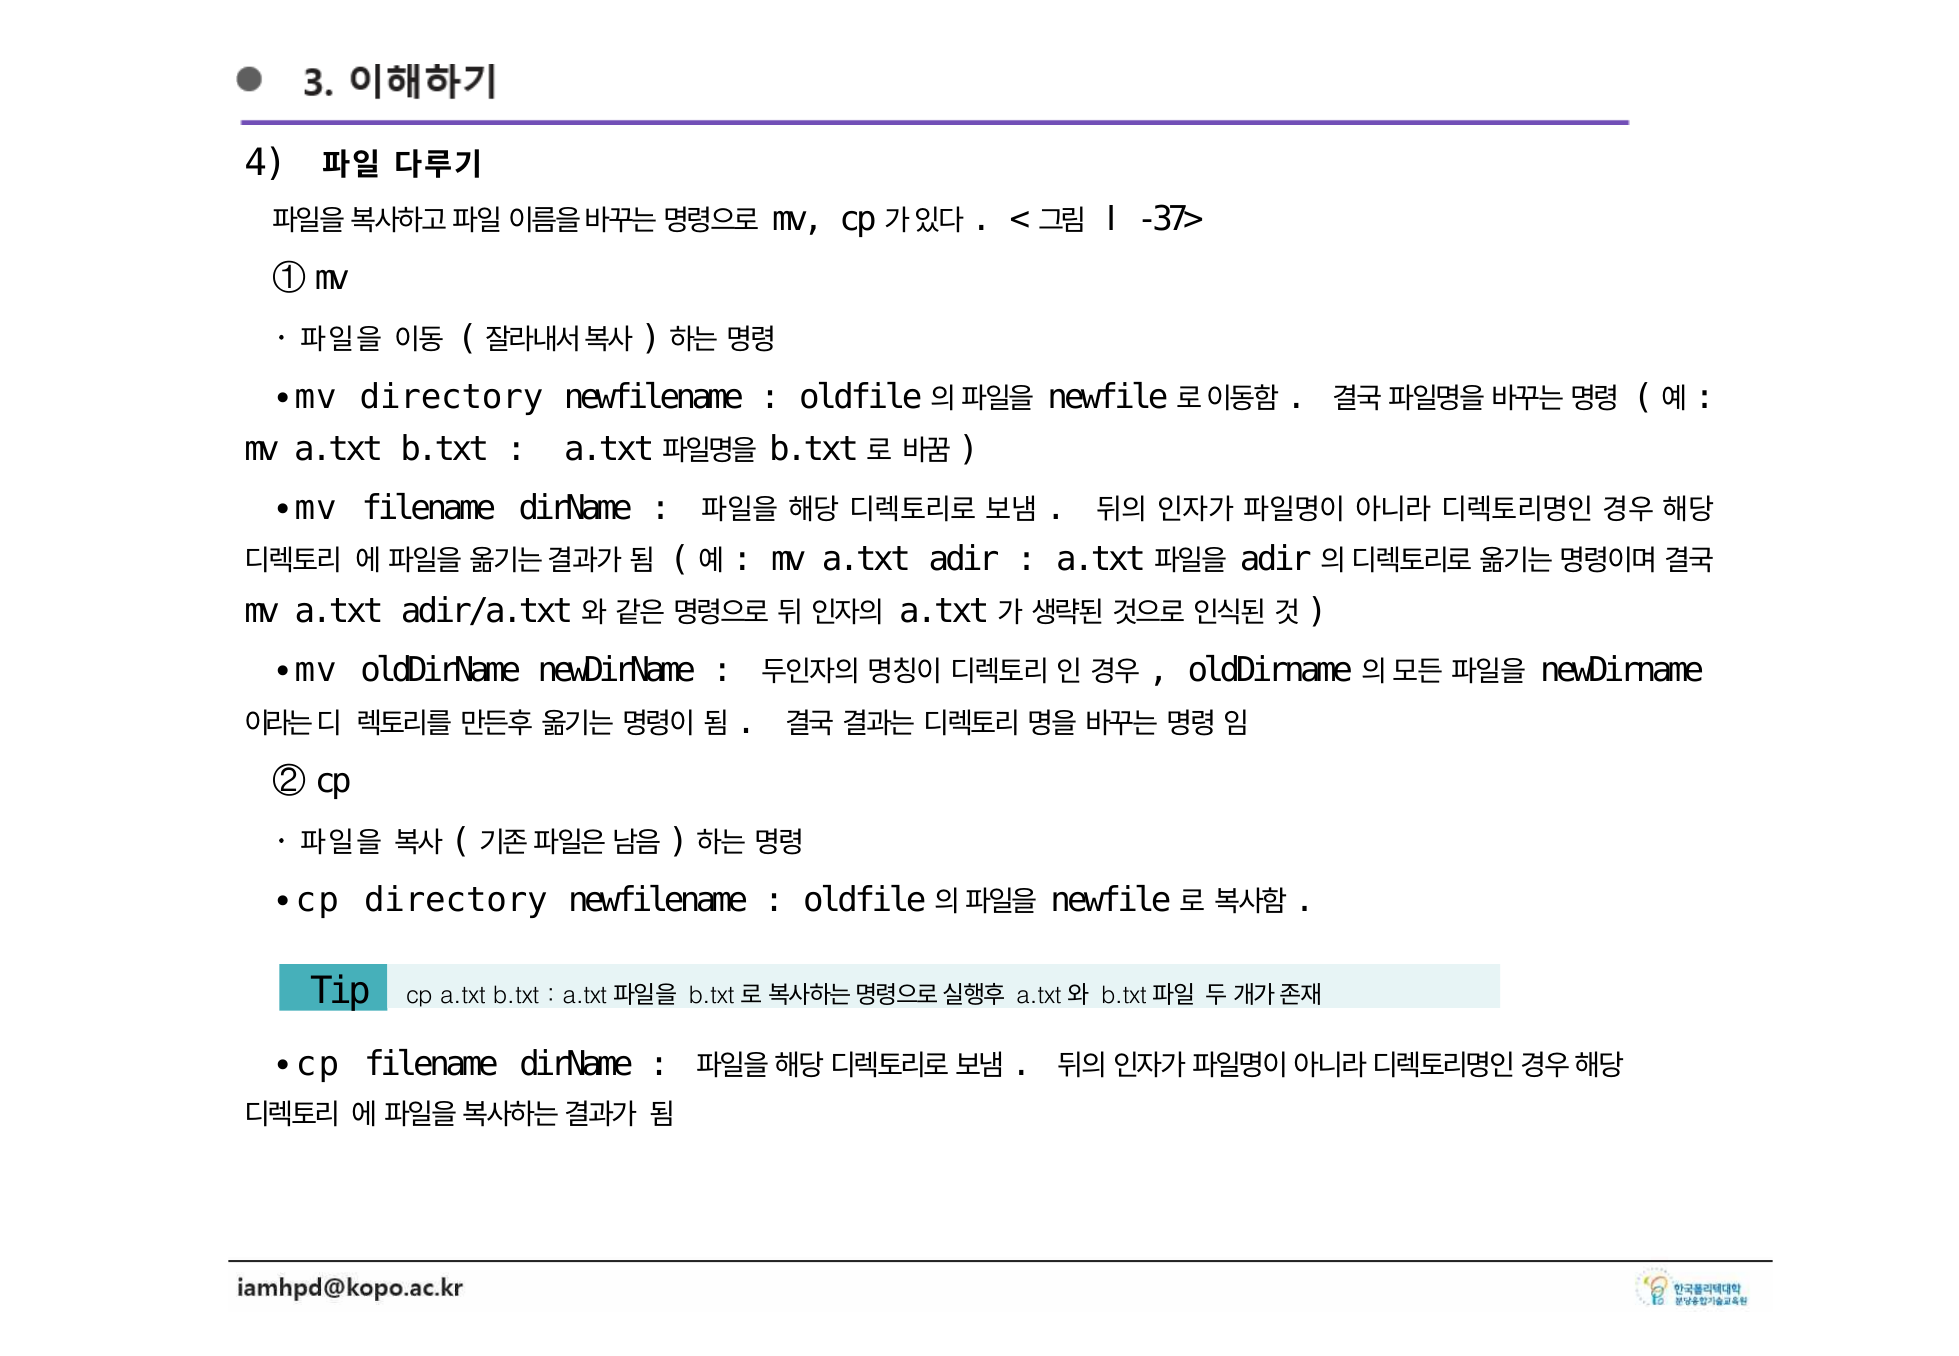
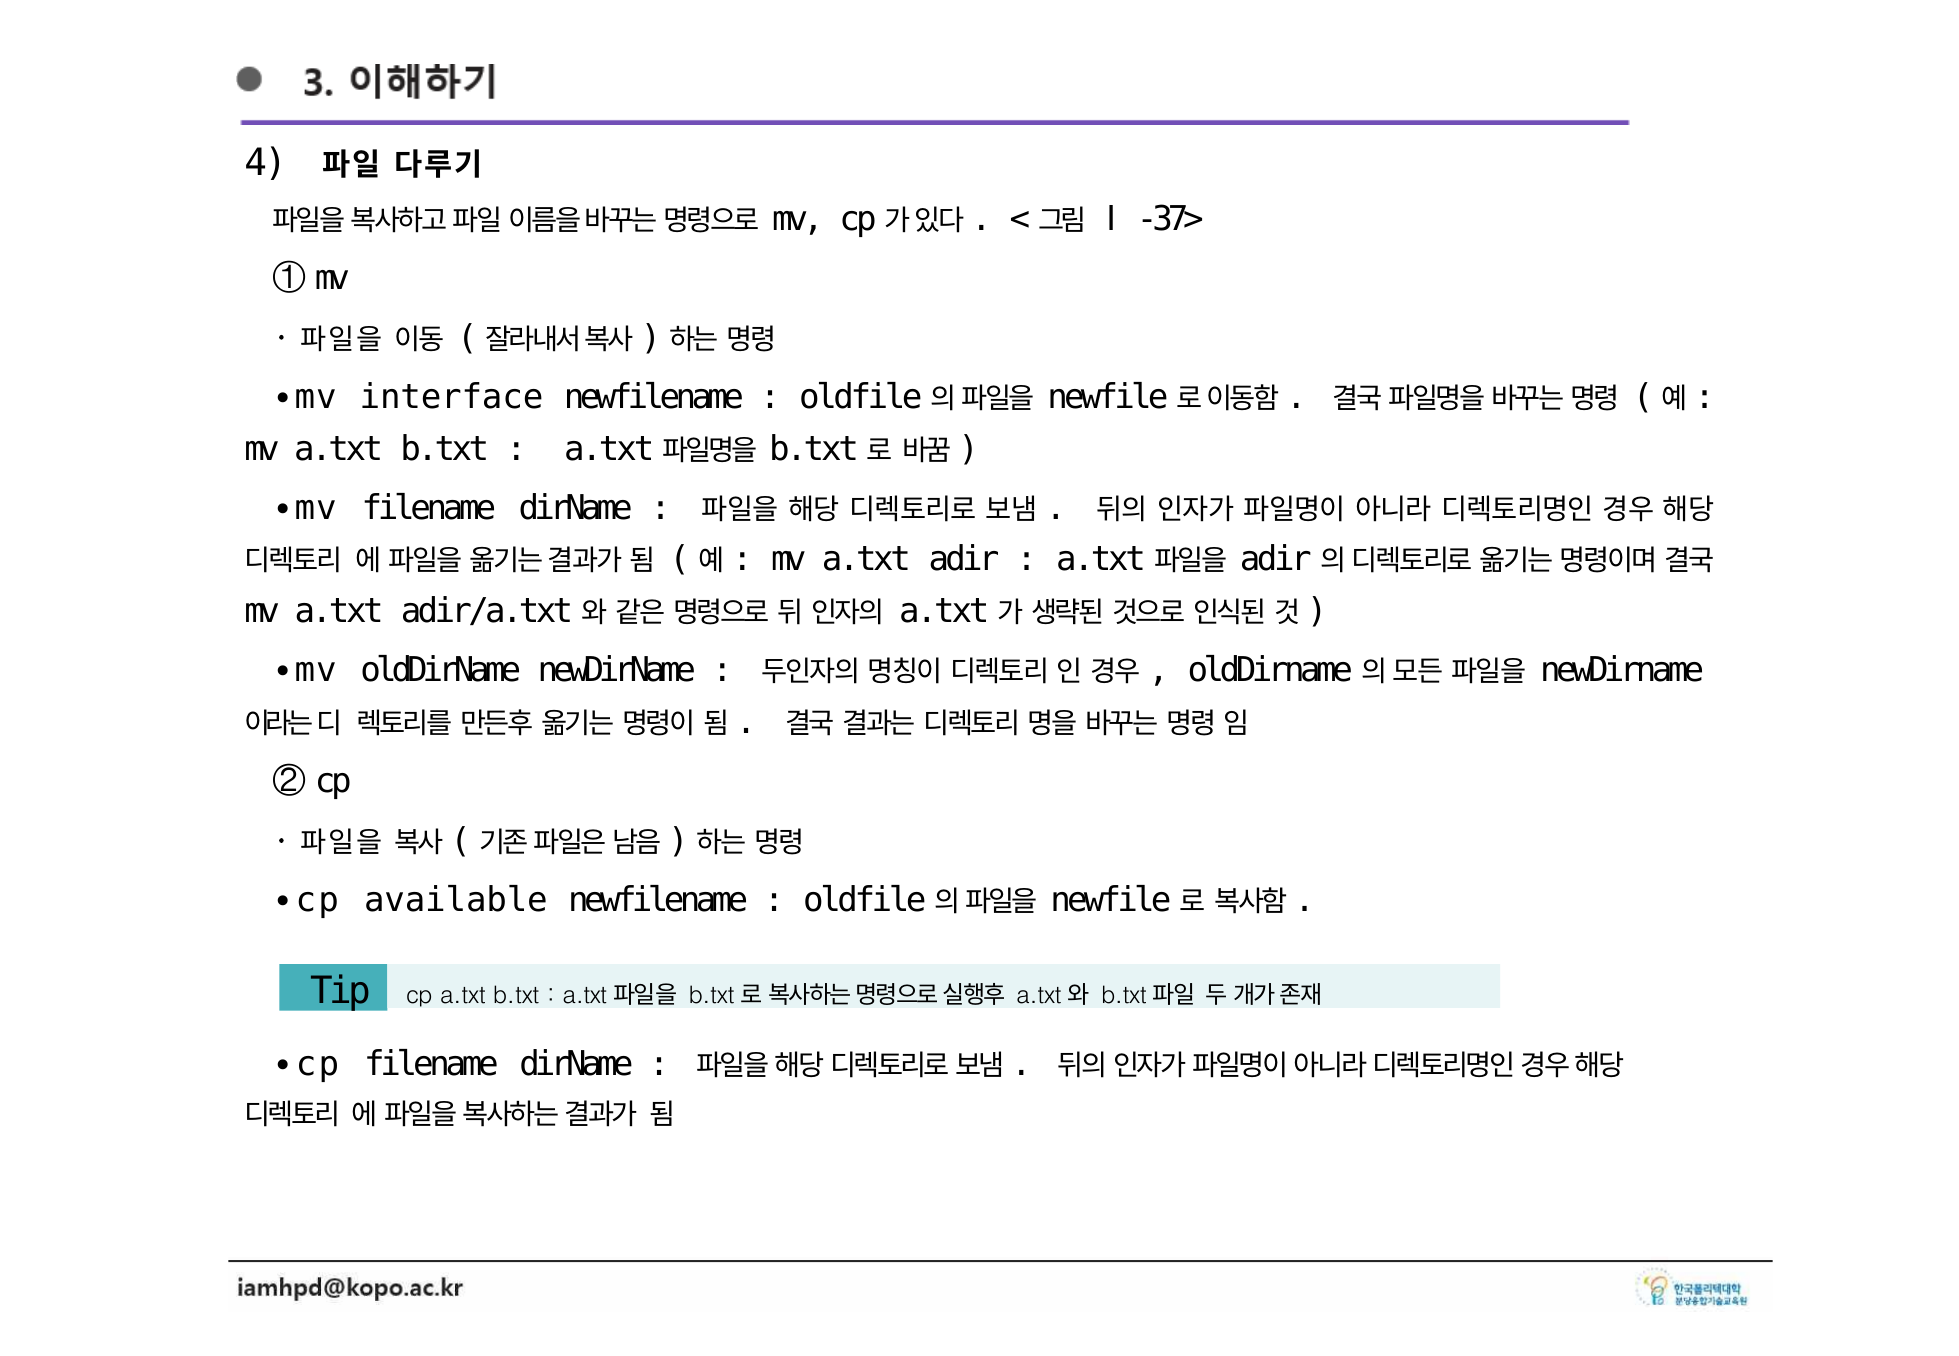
∙mv directory: directory -> interface (452, 397)
∙cp directory: directory -> available (456, 901)
